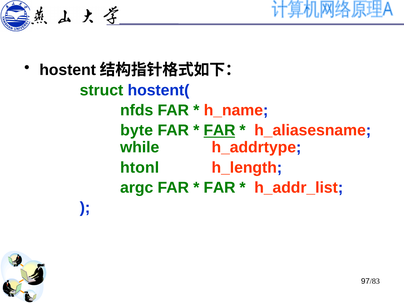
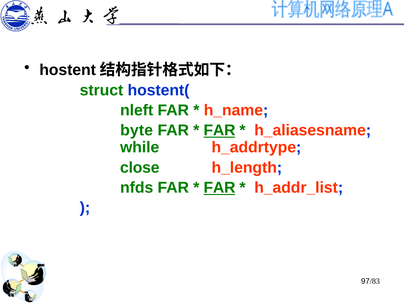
nfds: nfds -> nleft (137, 110)
htonl: htonl -> close (140, 167)
argc: argc -> nfds (137, 188)
FAR underline: none -> present (220, 188)
